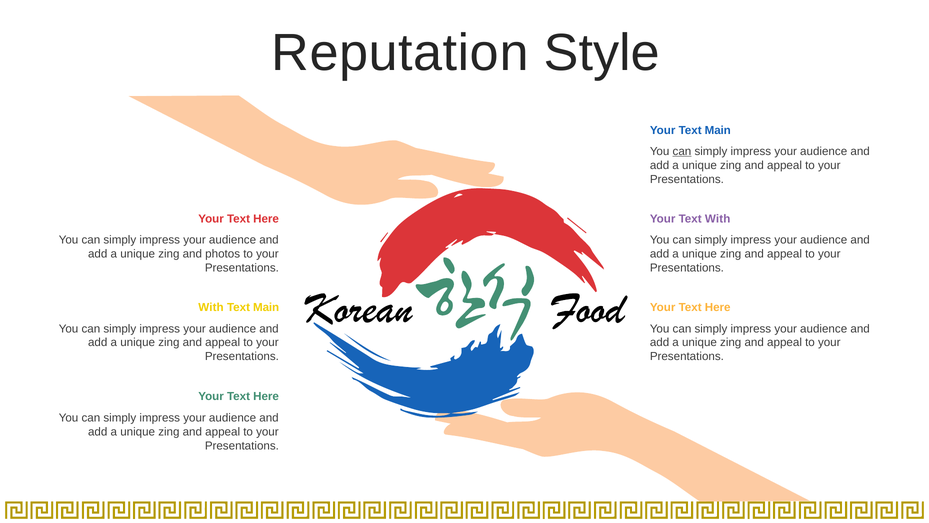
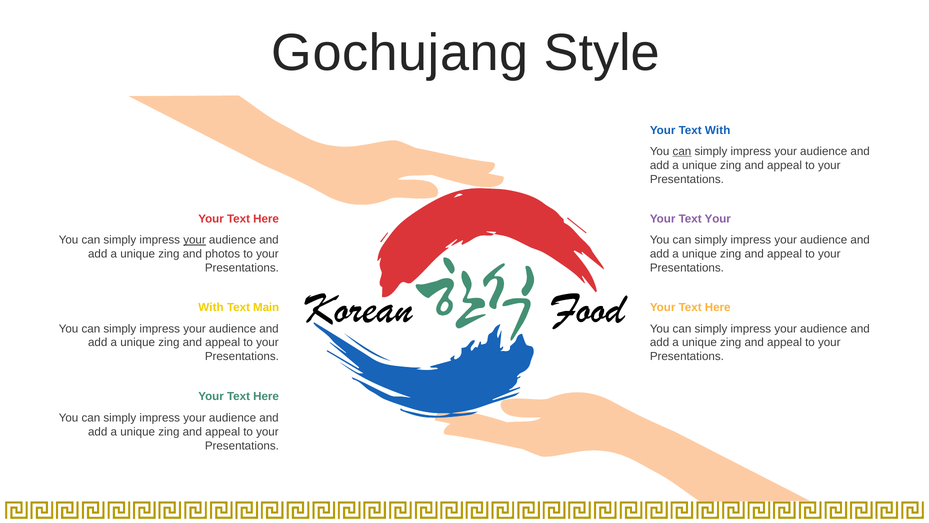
Reputation: Reputation -> Gochujang (400, 53)
Your Text Main: Main -> With (718, 130)
Text With: With -> Your (718, 219)
your underline: none -> present (195, 240)
